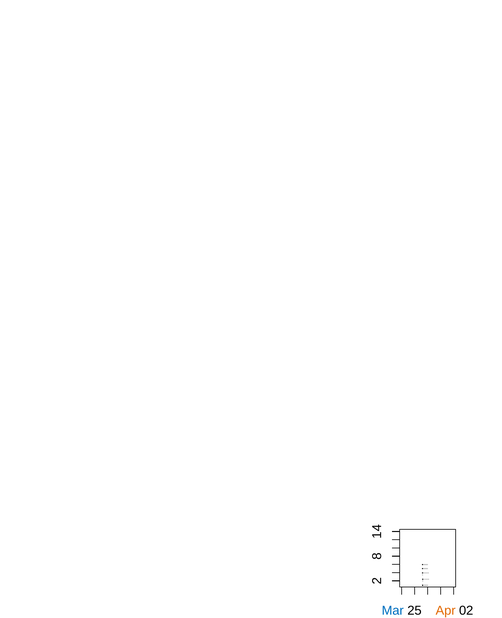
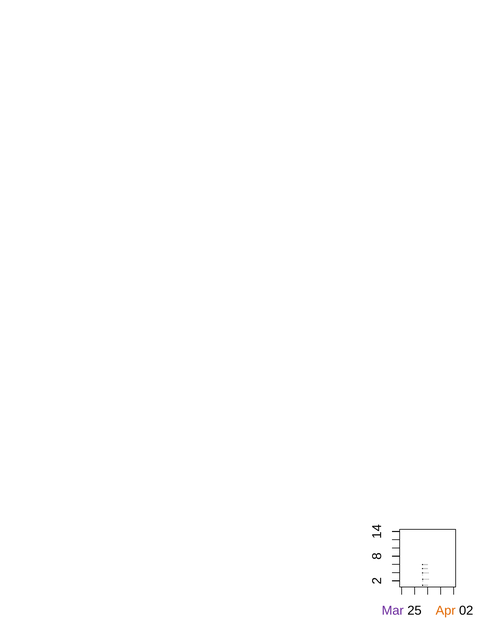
Mar colour: blue -> purple (393, 611)
